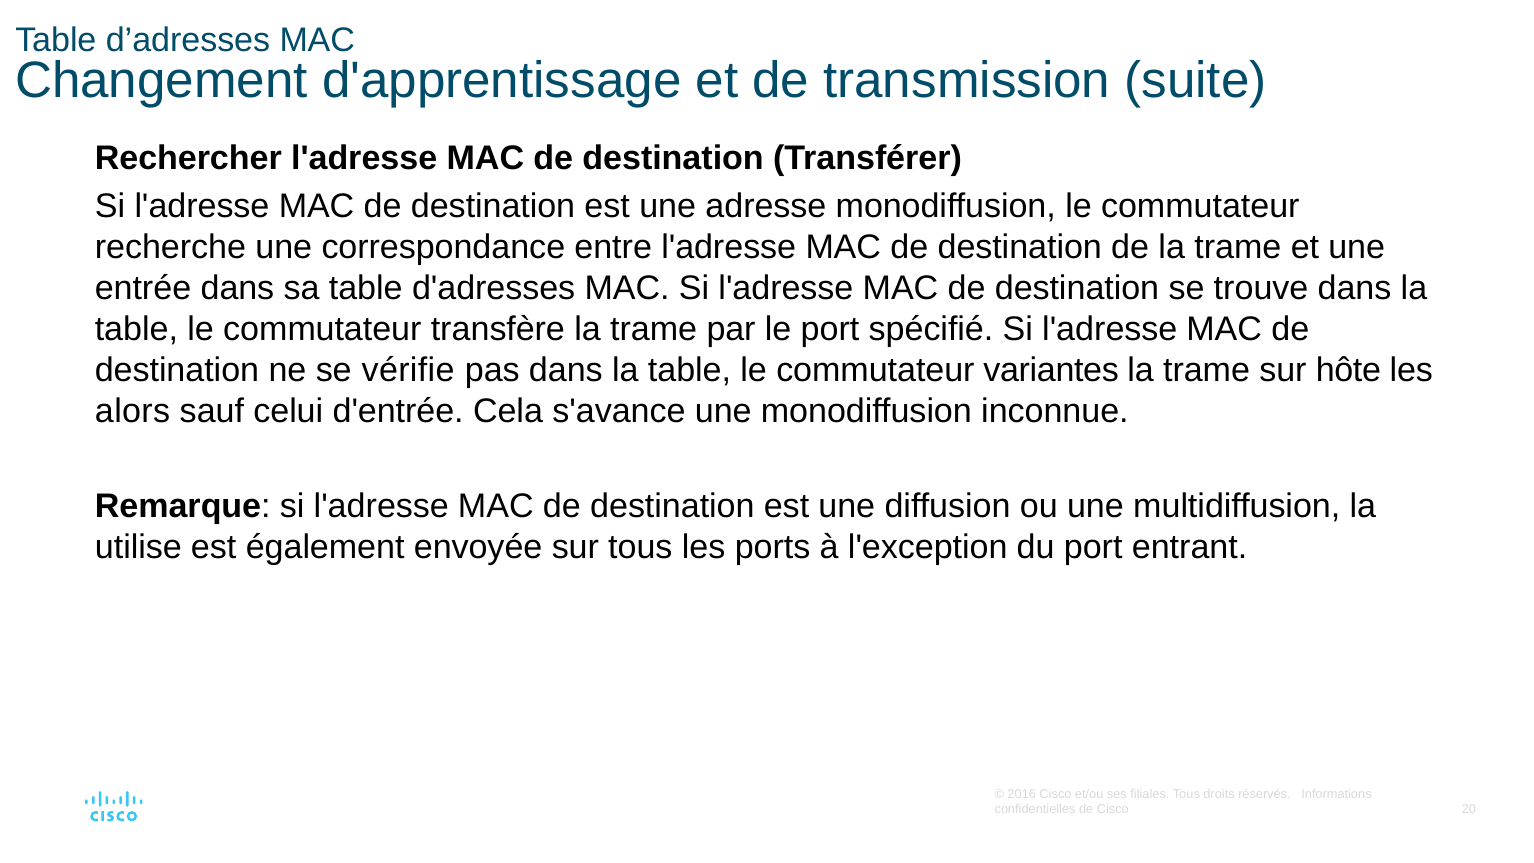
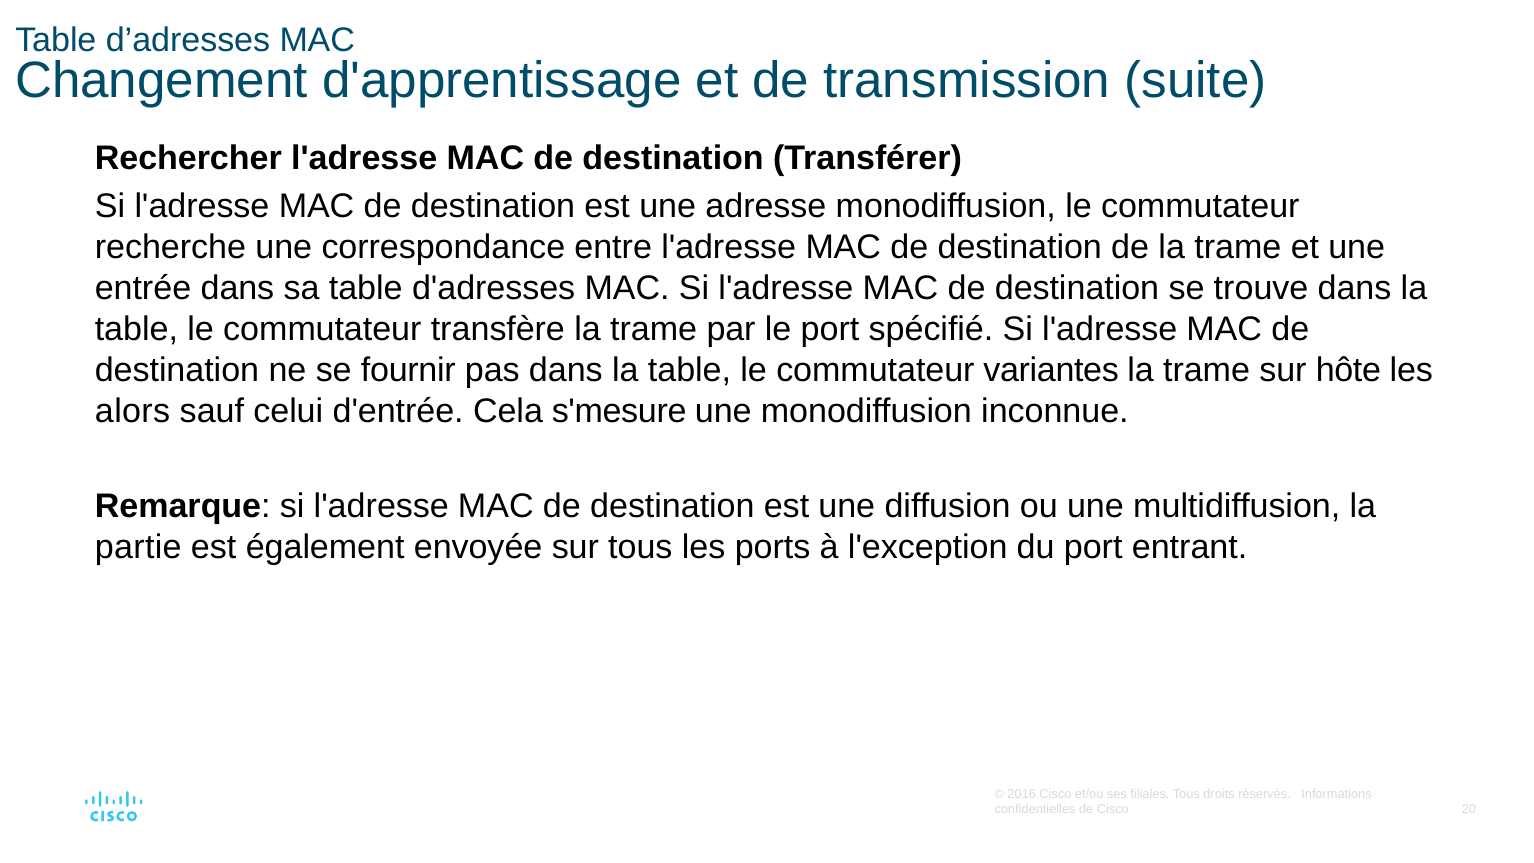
vérifie: vérifie -> fournir (408, 370)
s'avance: s'avance -> s'mesure (619, 411)
utilise: utilise -> partie (138, 547)
